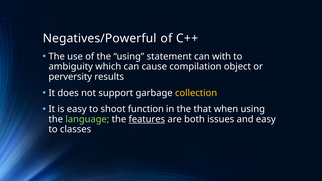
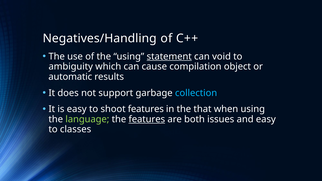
Negatives/Powerful: Negatives/Powerful -> Negatives/Handling (100, 38)
statement underline: none -> present (169, 57)
with: with -> void (221, 57)
perversity: perversity -> automatic (70, 77)
collection colour: yellow -> light blue (196, 93)
shoot function: function -> features (146, 109)
